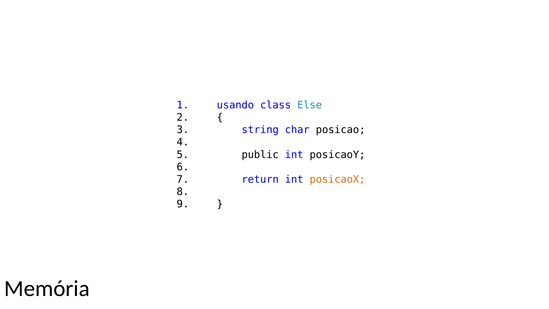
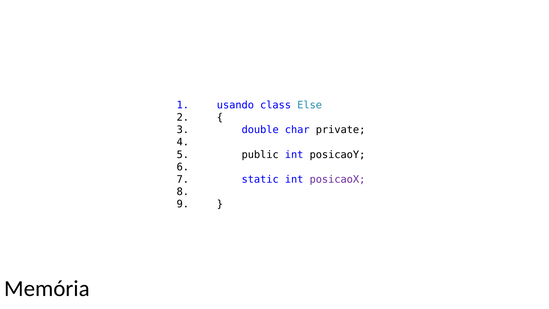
string: string -> double (260, 130)
posicao: posicao -> private (341, 130)
return: return -> static (260, 179)
posicaoX colour: orange -> purple (337, 179)
